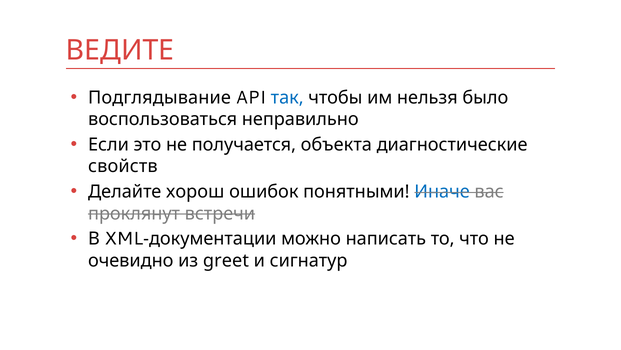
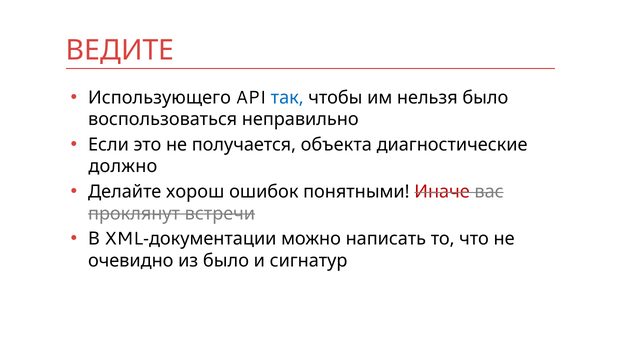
Подглядывание: Подглядывание -> Использующего (160, 97)
свойств: свойств -> должно (123, 166)
Иначе colour: blue -> red (442, 191)
из greet: greet -> было (226, 260)
